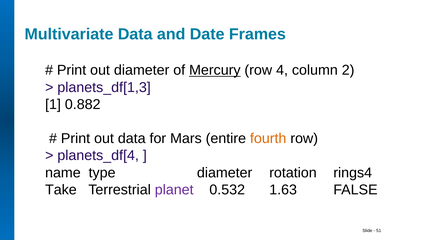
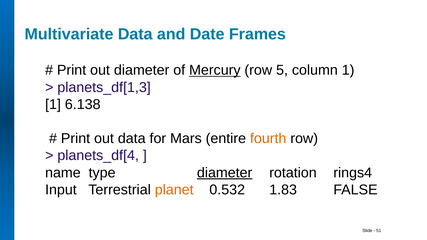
4: 4 -> 5 (282, 70)
column 2: 2 -> 1 (348, 70)
0.882: 0.882 -> 6.138 (83, 104)
diameter underline: none -> present (225, 173)
Take: Take -> Input (61, 190)
planet colour: purple -> orange (174, 190)
1.63: 1.63 -> 1.83 (283, 190)
